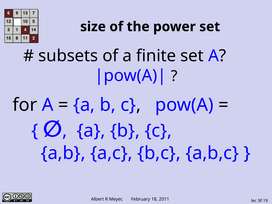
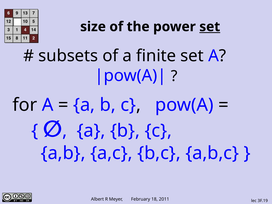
set underline: none -> present (210, 27)
